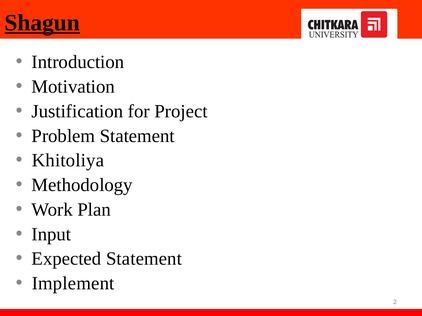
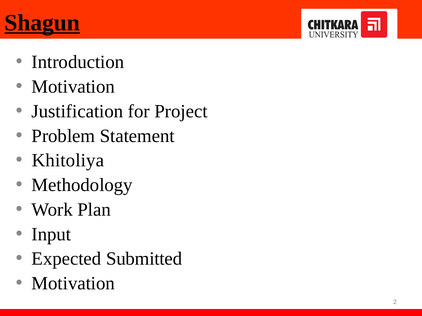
Expected Statement: Statement -> Submitted (144, 259)
Implement: Implement -> Motivation (73, 284)
